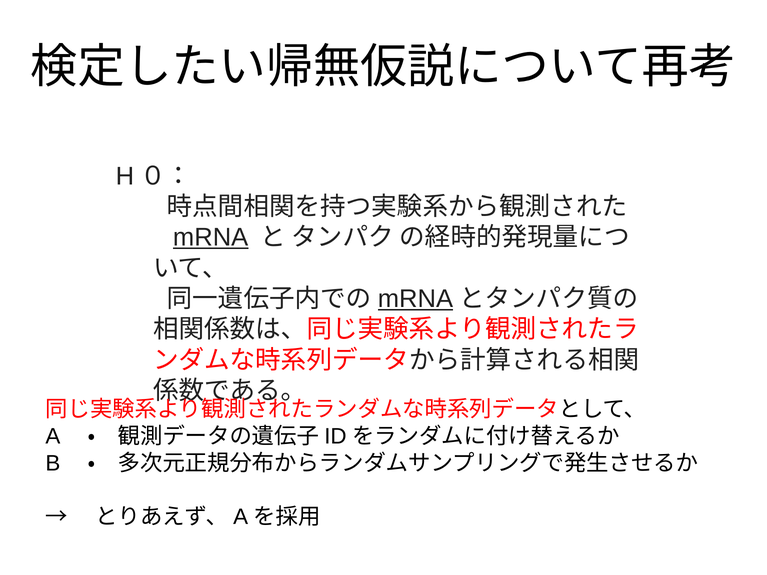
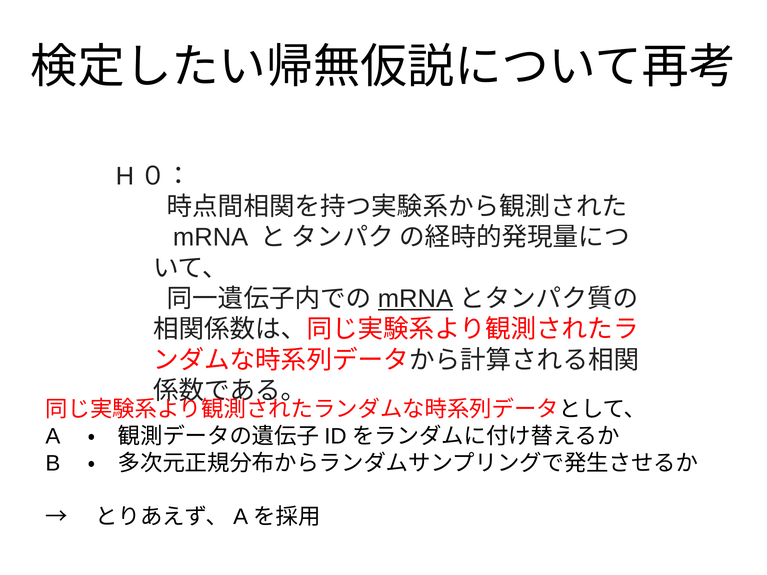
mRNA underline: present -> none (211, 238)
